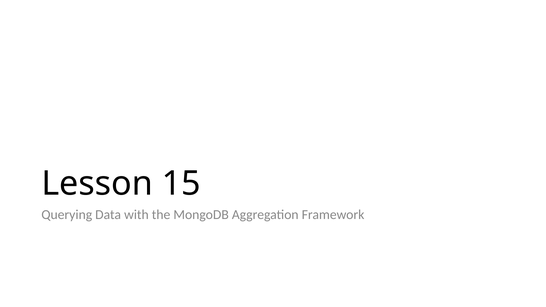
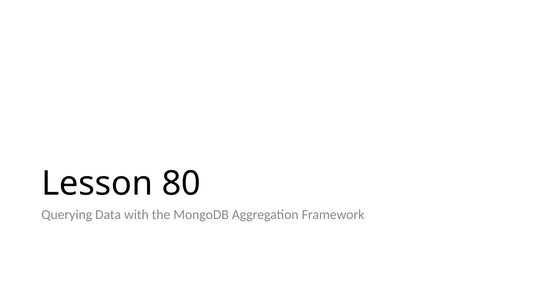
15: 15 -> 80 (181, 184)
